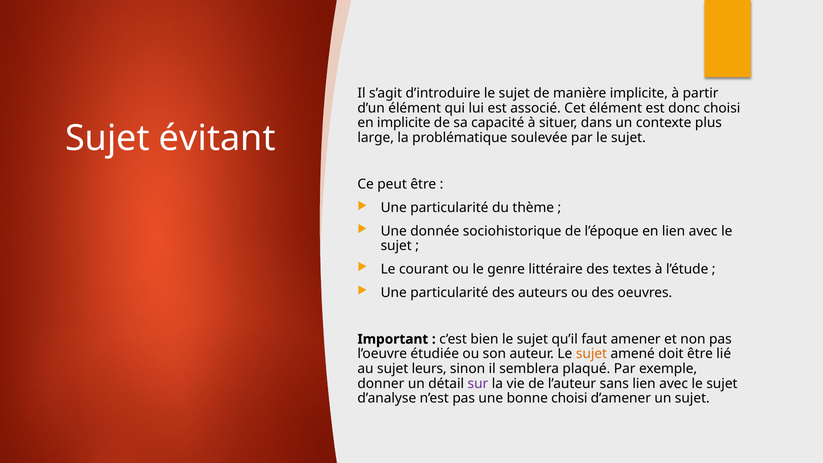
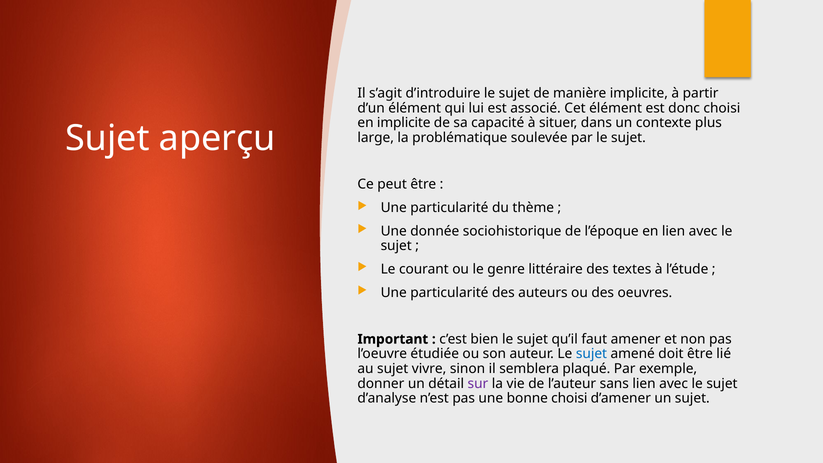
évitant: évitant -> aperçu (217, 138)
sujet colour: orange -> blue (591, 354)
leurs: leurs -> vivre (429, 369)
